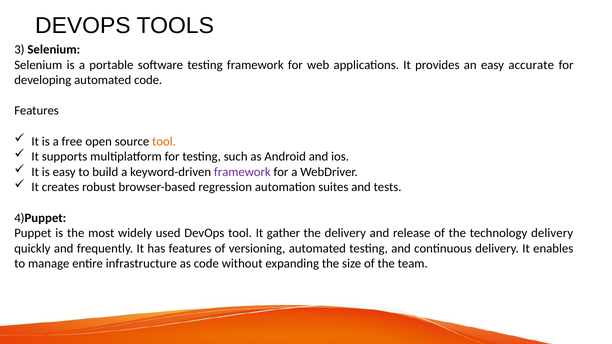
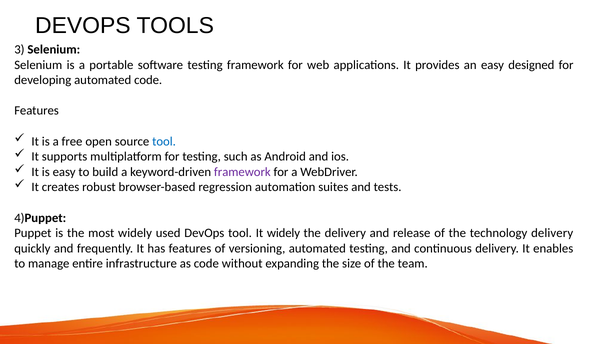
accurate: accurate -> designed (531, 65)
tool colour: orange -> blue (164, 141)
It gather: gather -> widely (283, 233)
